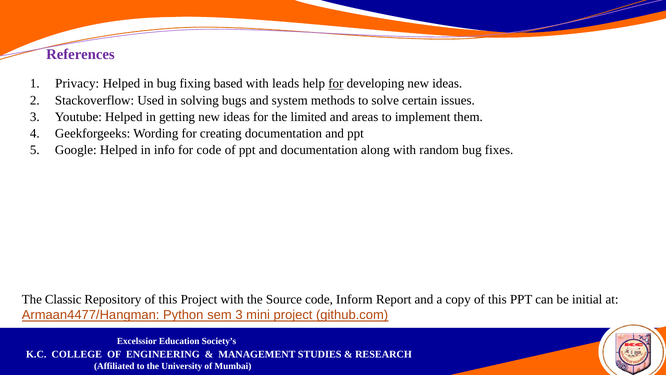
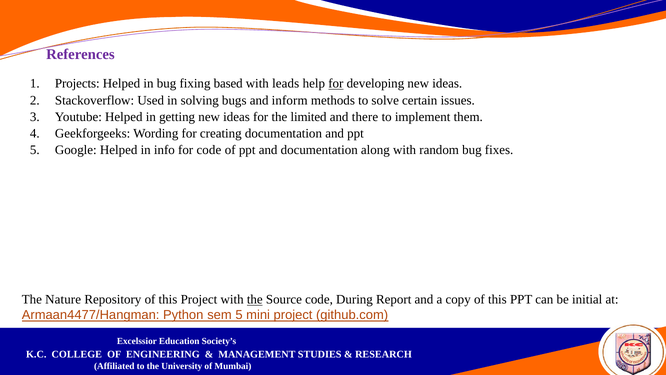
Privacy: Privacy -> Projects (77, 84)
system: system -> inform (290, 100)
areas: areas -> there (365, 117)
Classic: Classic -> Nature (63, 299)
the underline: none -> present (255, 299)
Inform: Inform -> During (354, 299)
sem 3: 3 -> 5 (239, 315)
